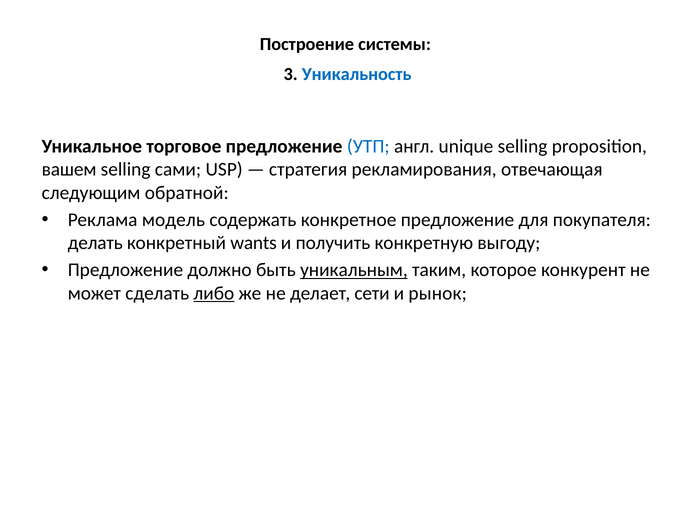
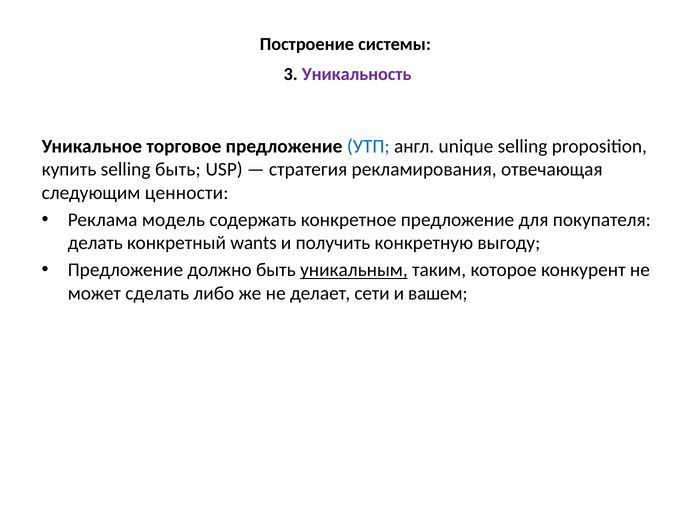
Уникальность colour: blue -> purple (357, 74)
вашем: вашем -> купить (69, 169)
selling сами: сами -> быть (178, 169)
обратной: обратной -> ценности (187, 192)
либо underline: present -> none (214, 293)
рынок: рынок -> вашем (438, 293)
